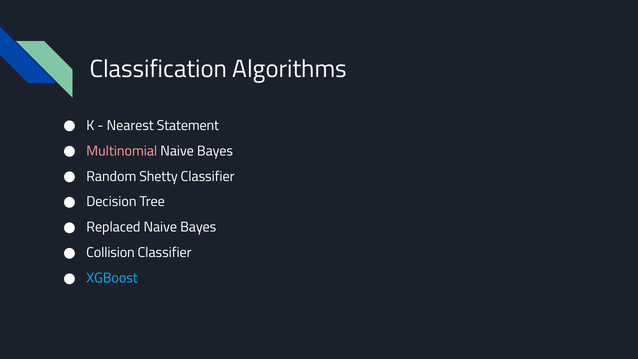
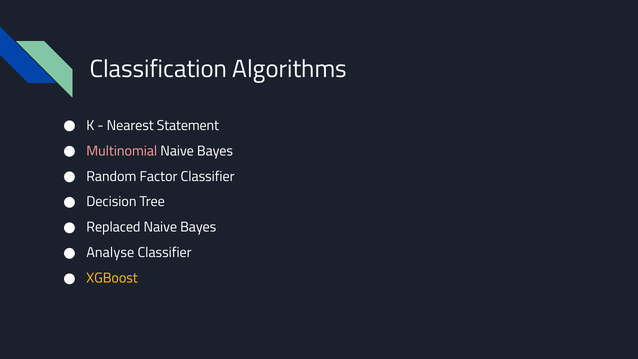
Shetty: Shetty -> Factor (159, 176)
Collision: Collision -> Analyse (110, 253)
XGBoost colour: light blue -> yellow (112, 278)
